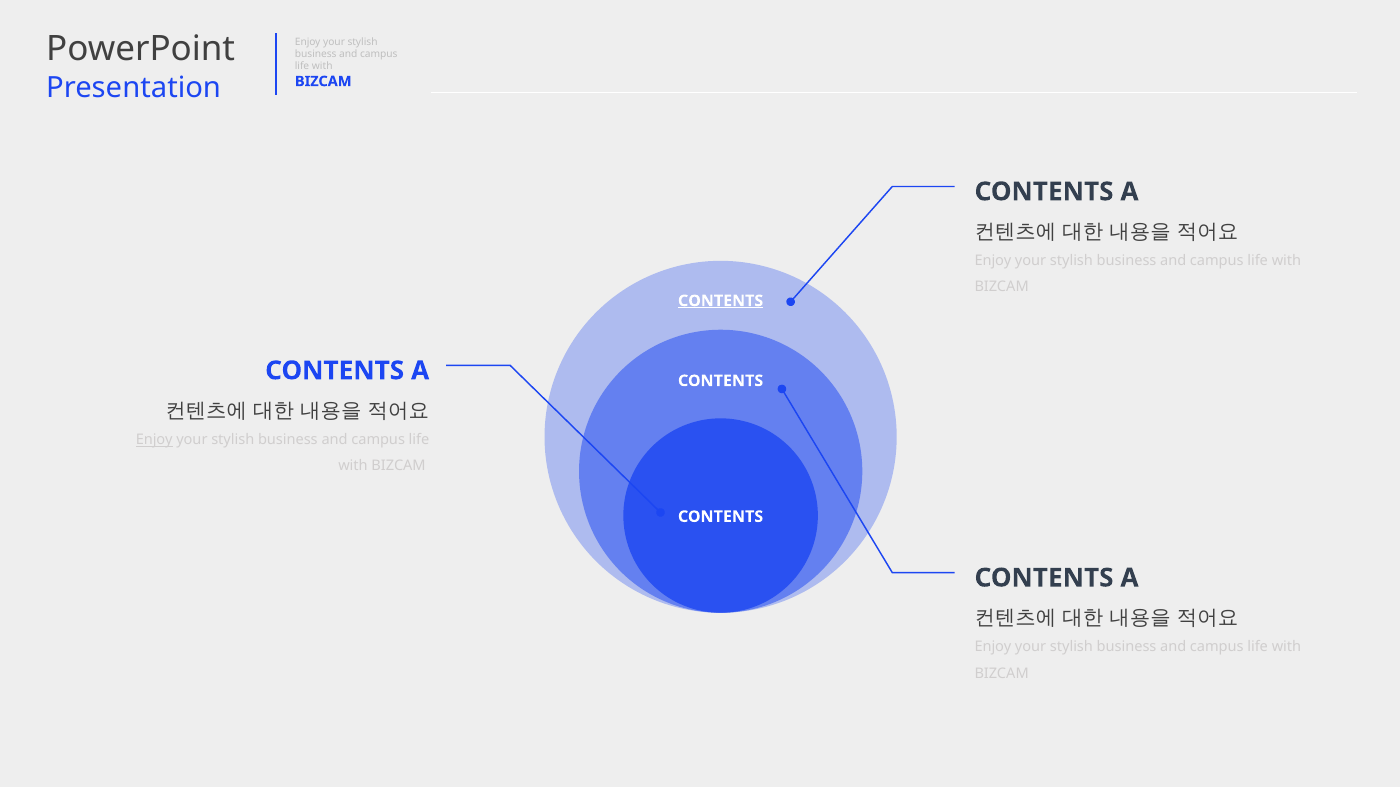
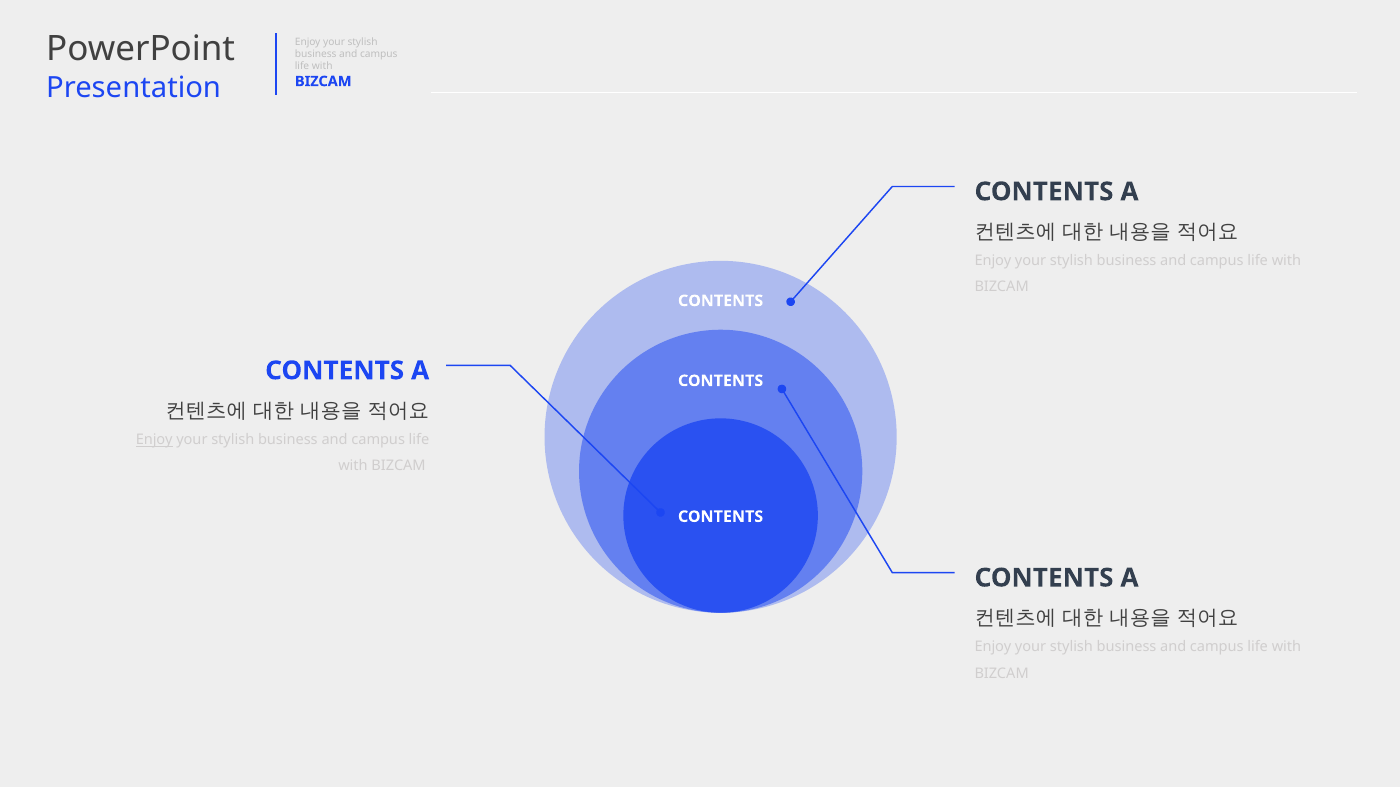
CONTENTS underline: present -> none (721, 301)
